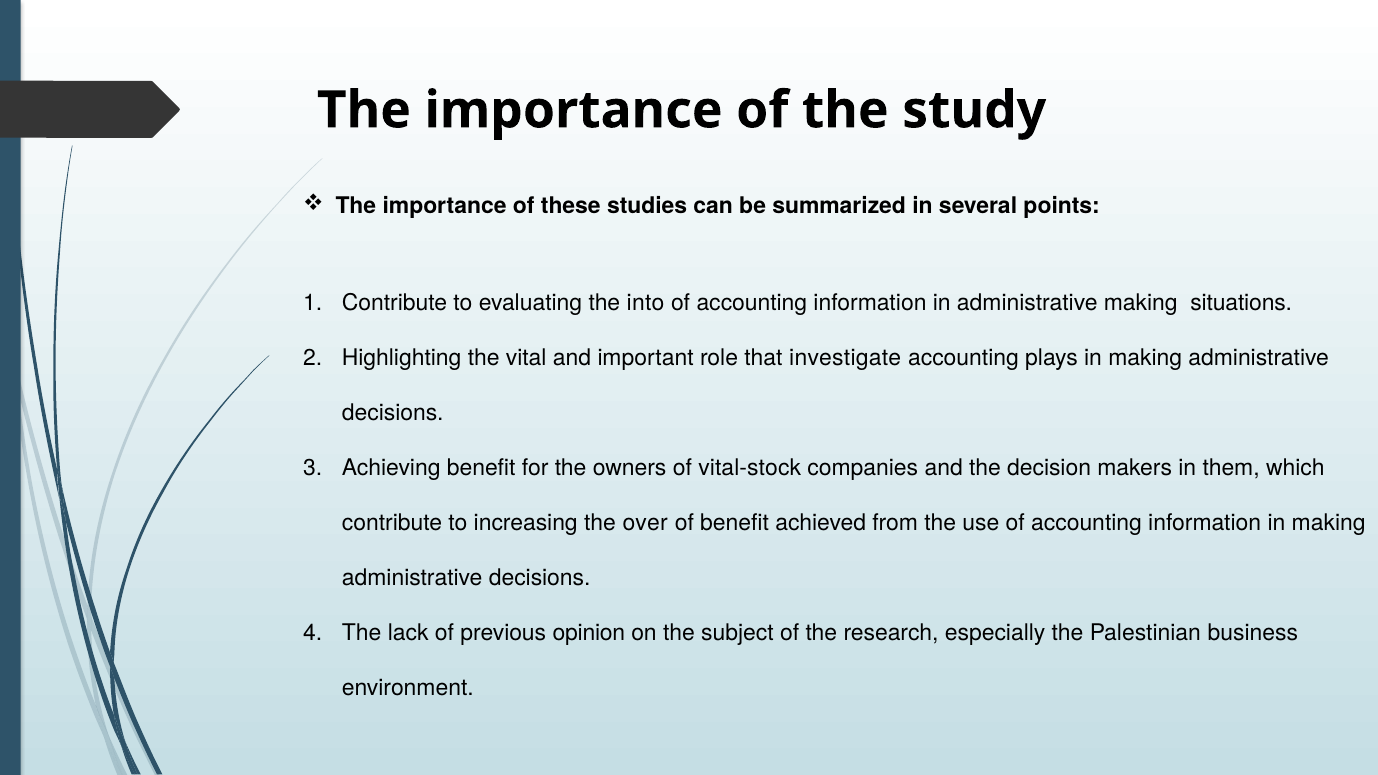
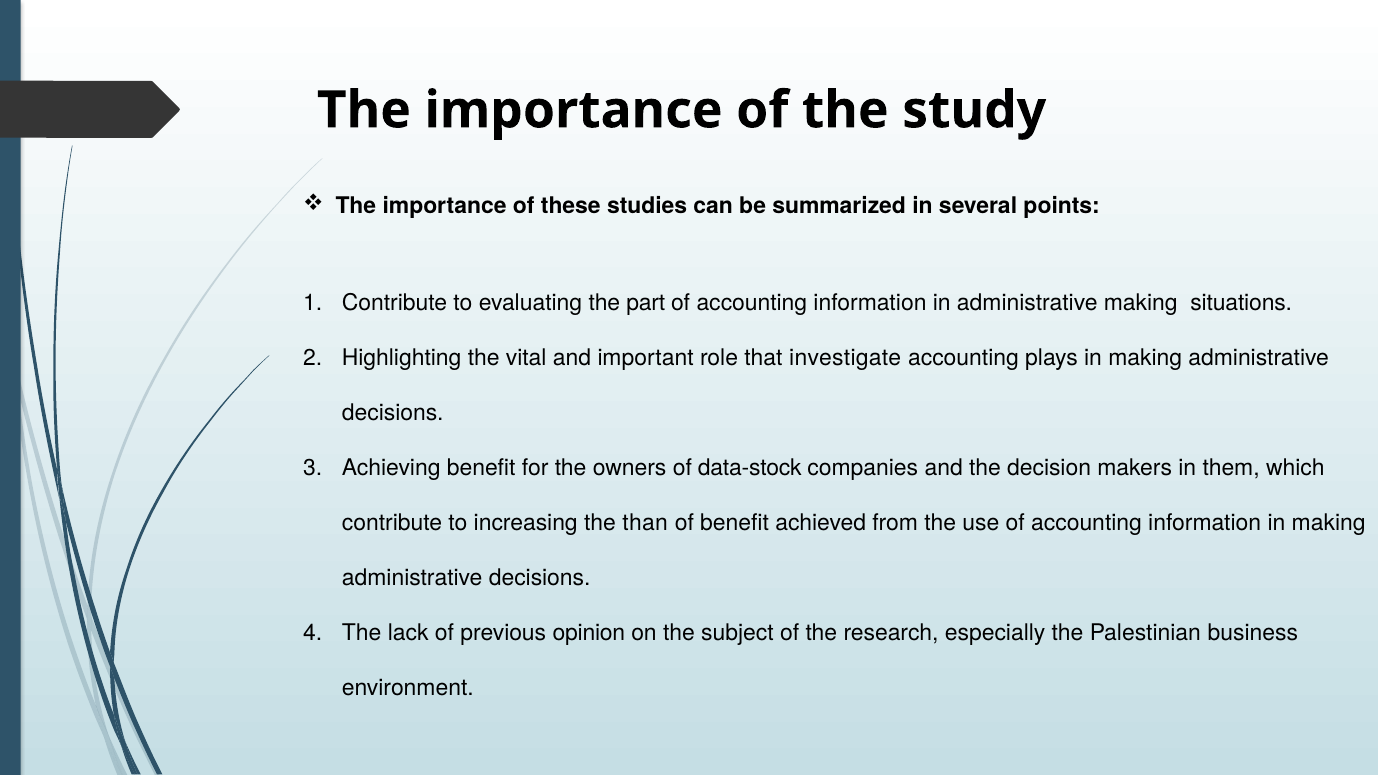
into: into -> part (646, 303)
vital-stock: vital-stock -> data-stock (750, 468)
over: over -> than (645, 523)
